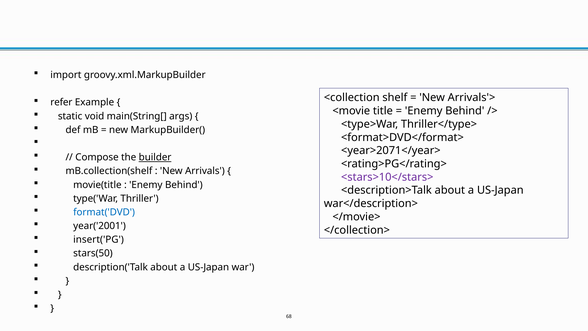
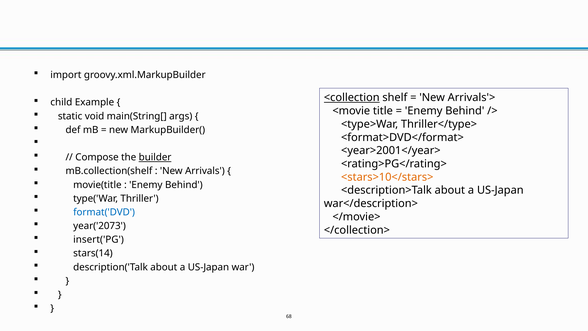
<collection underline: none -> present (352, 98)
refer: refer -> child (61, 102)
<year>2071</year>: <year>2071</year> -> <year>2001</year> (391, 150)
<stars>10</stars> colour: purple -> orange (387, 177)
year('2001: year('2001 -> year('2073 (100, 226)
stars(50: stars(50 -> stars(14 (93, 253)
